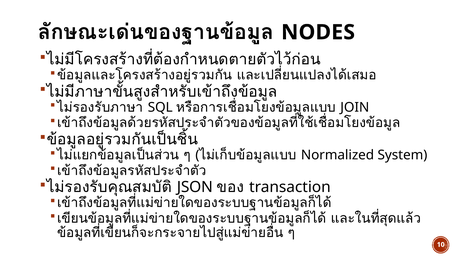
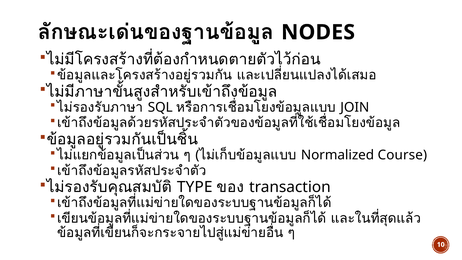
System: System -> Course (402, 155)
JSON: JSON -> TYPE (195, 187)
